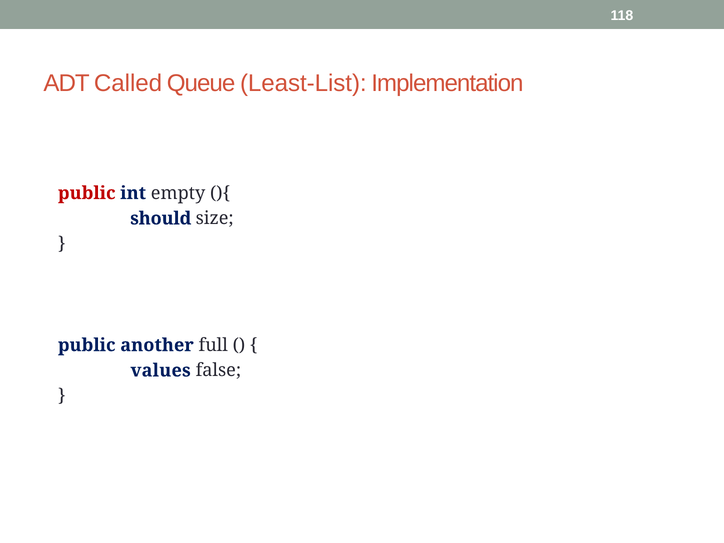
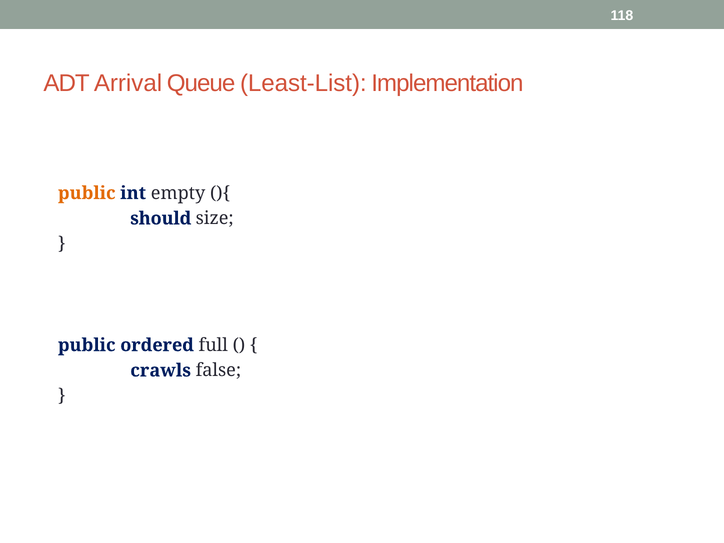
Called: Called -> Arrival (128, 83)
public colour: red -> orange (87, 193)
another: another -> ordered (157, 345)
values: values -> crawls (161, 371)
